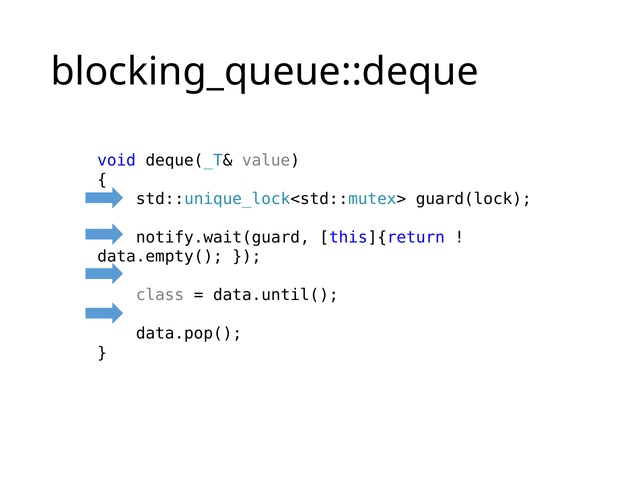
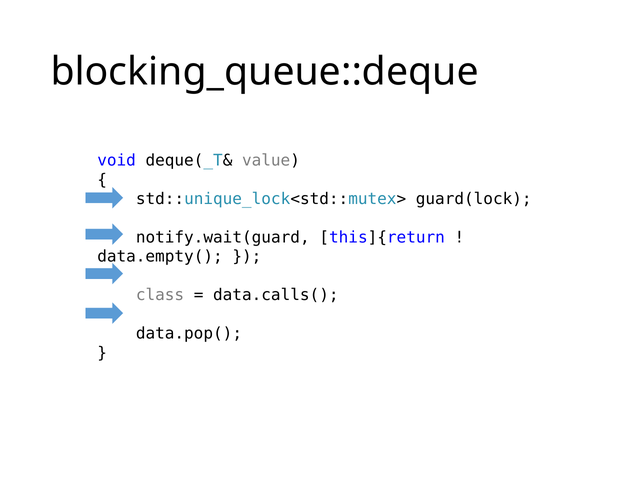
data.until(: data.until( -> data.calls( (276, 295)
